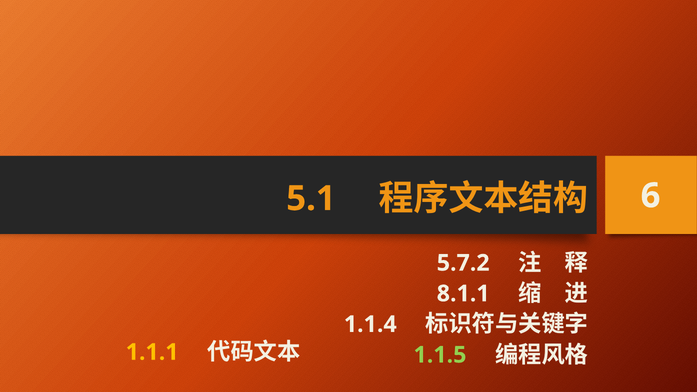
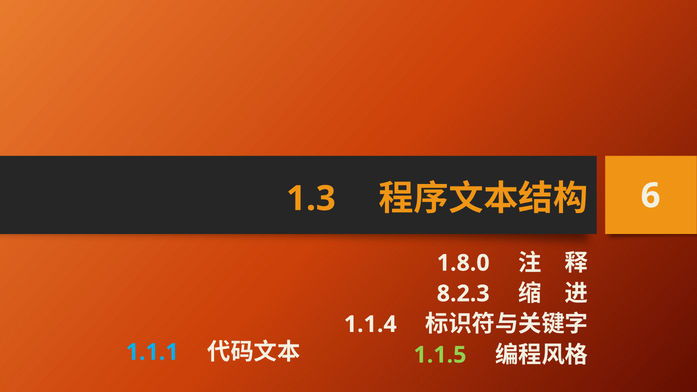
5.1: 5.1 -> 1.3 (311, 199)
5.7.2: 5.7.2 -> 1.8.0 (463, 263)
8.1.1: 8.1.1 -> 8.2.3 (463, 294)
1.1.1 colour: yellow -> light blue (152, 352)
